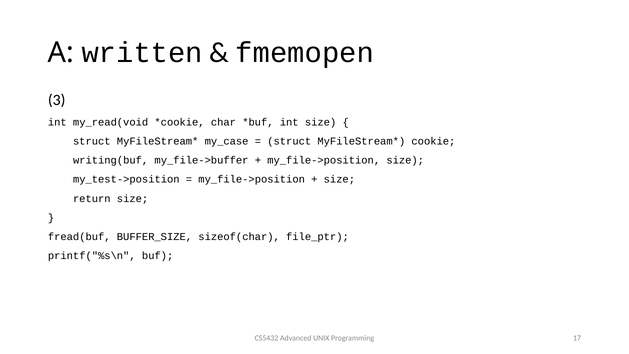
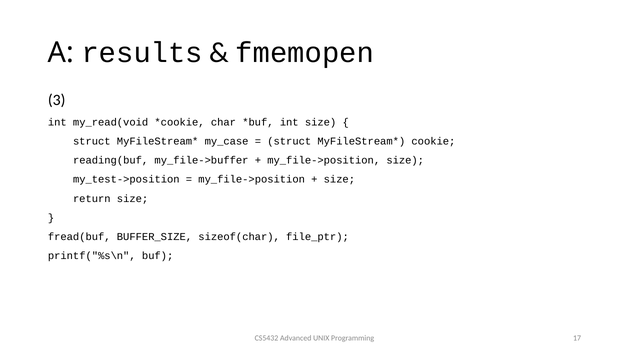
written: written -> results (142, 53)
writing(buf: writing(buf -> reading(buf (111, 160)
